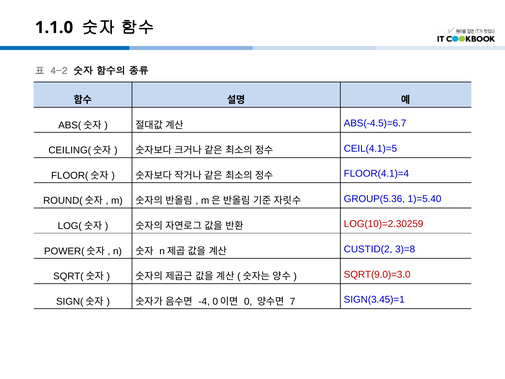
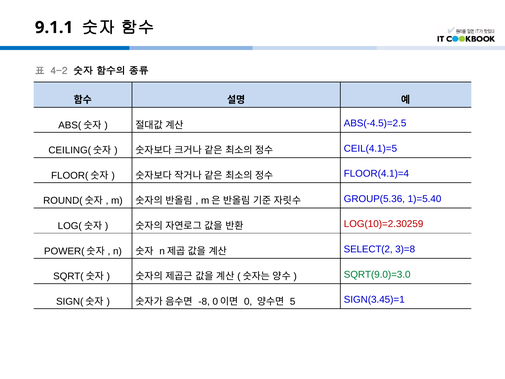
1.1.0: 1.1.0 -> 9.1.1 (54, 27)
ABS(-4.5)=6.7: ABS(-4.5)=6.7 -> ABS(-4.5)=2.5 (375, 123)
CUSTID(2: CUSTID(2 -> SELECT(2 (368, 249)
SQRT(9.0)=3.0 colour: red -> green (377, 274)
-4: -4 -> -8 (204, 301)
7: 7 -> 5 (293, 301)
